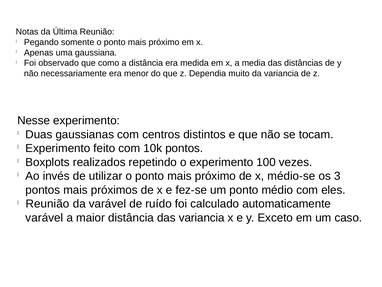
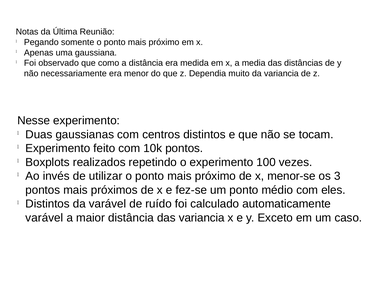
médio-se: médio-se -> menor-se (291, 176)
Reunião: Reunião -> Distintos (48, 203)
